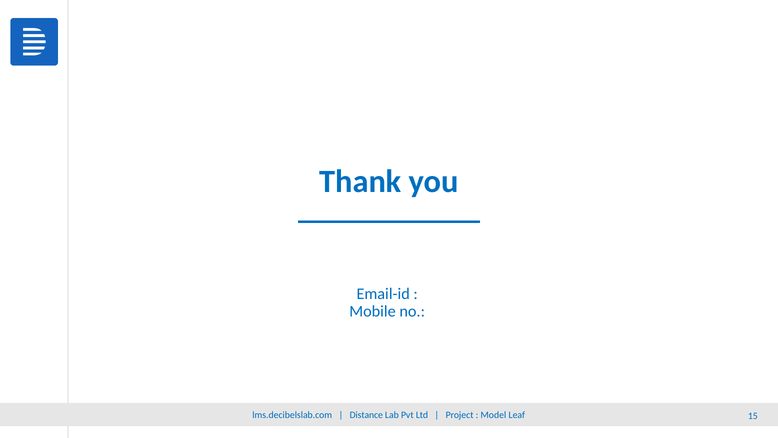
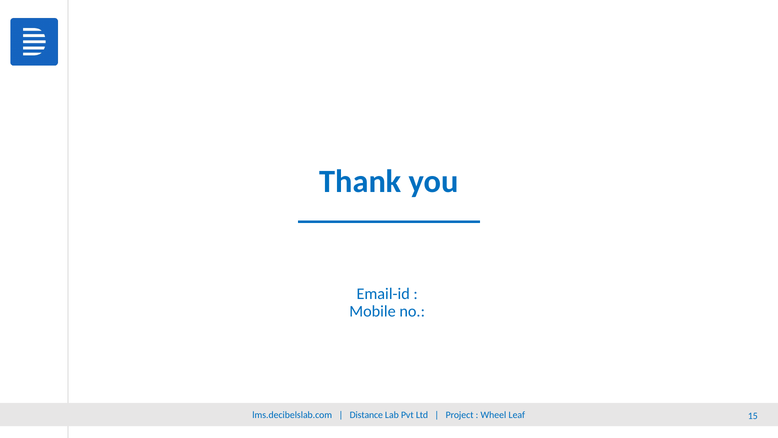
Model: Model -> Wheel (493, 415)
